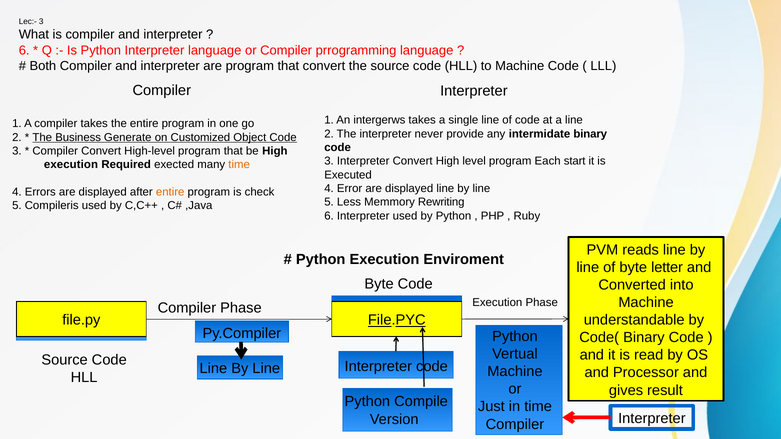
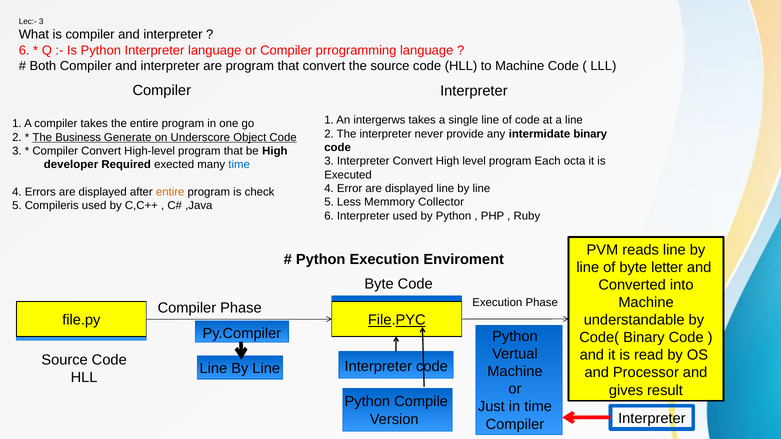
Customized: Customized -> Underscore (200, 137)
start: start -> octa (575, 161)
execution: execution -> developer (71, 165)
time colour: orange -> blue (239, 165)
Rewriting: Rewriting -> Collector (441, 202)
